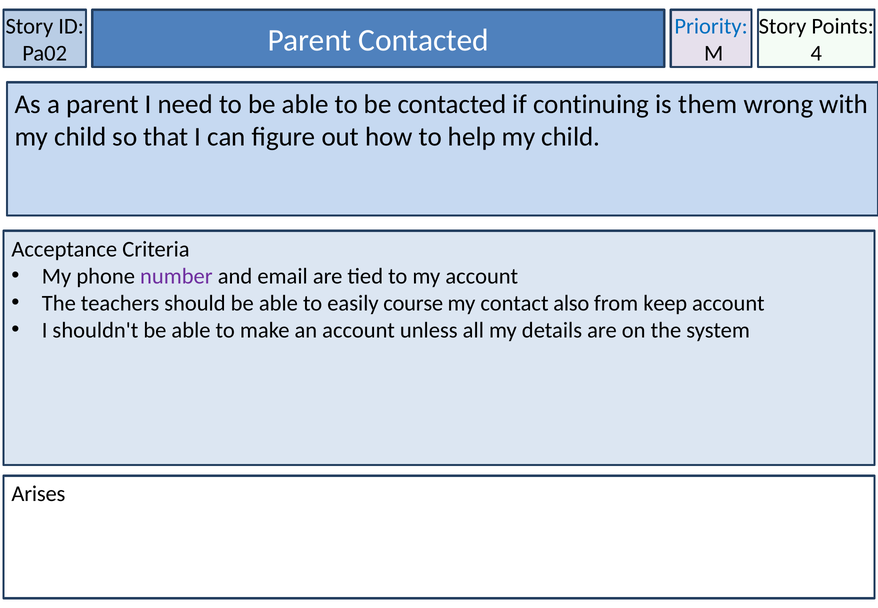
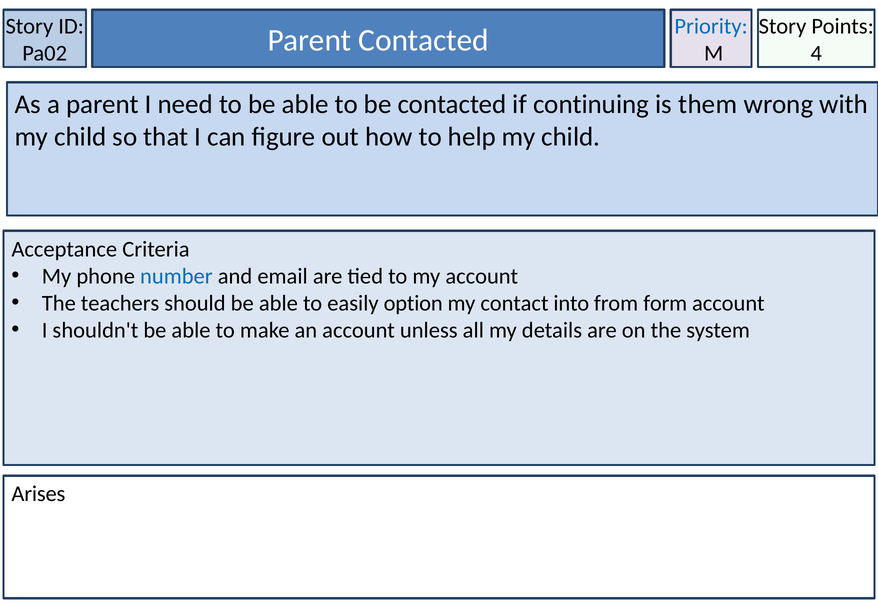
number colour: purple -> blue (176, 276)
course: course -> option (413, 303)
also: also -> into (571, 303)
keep: keep -> form (665, 303)
